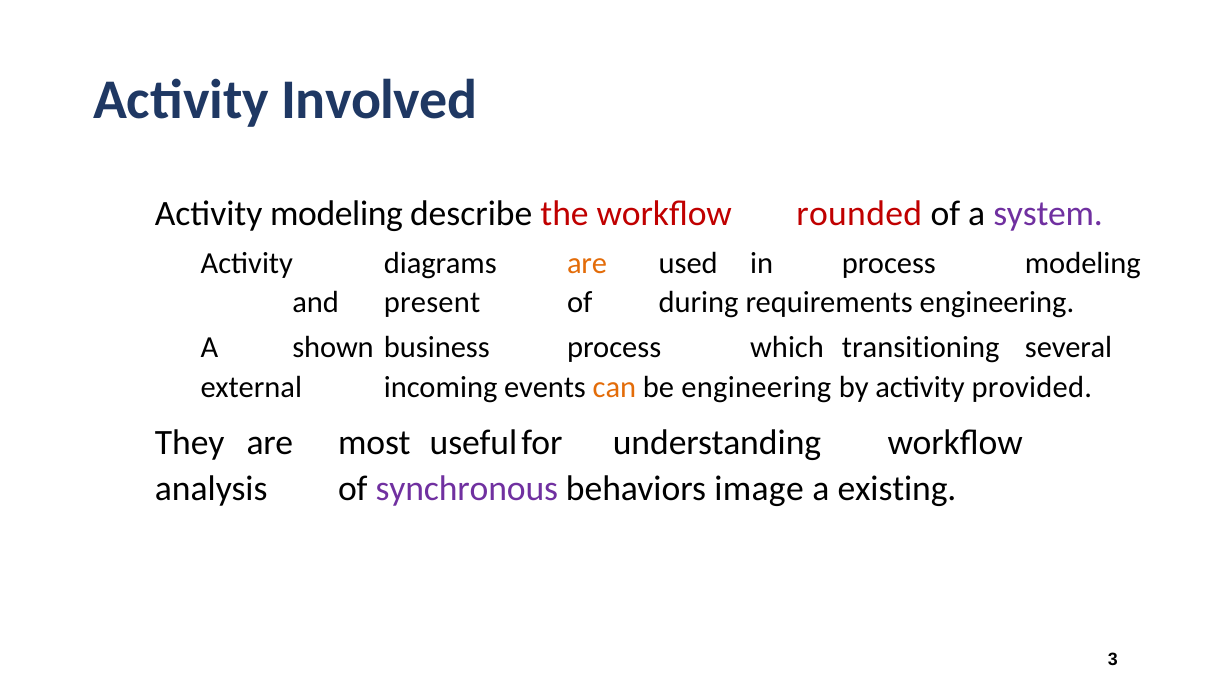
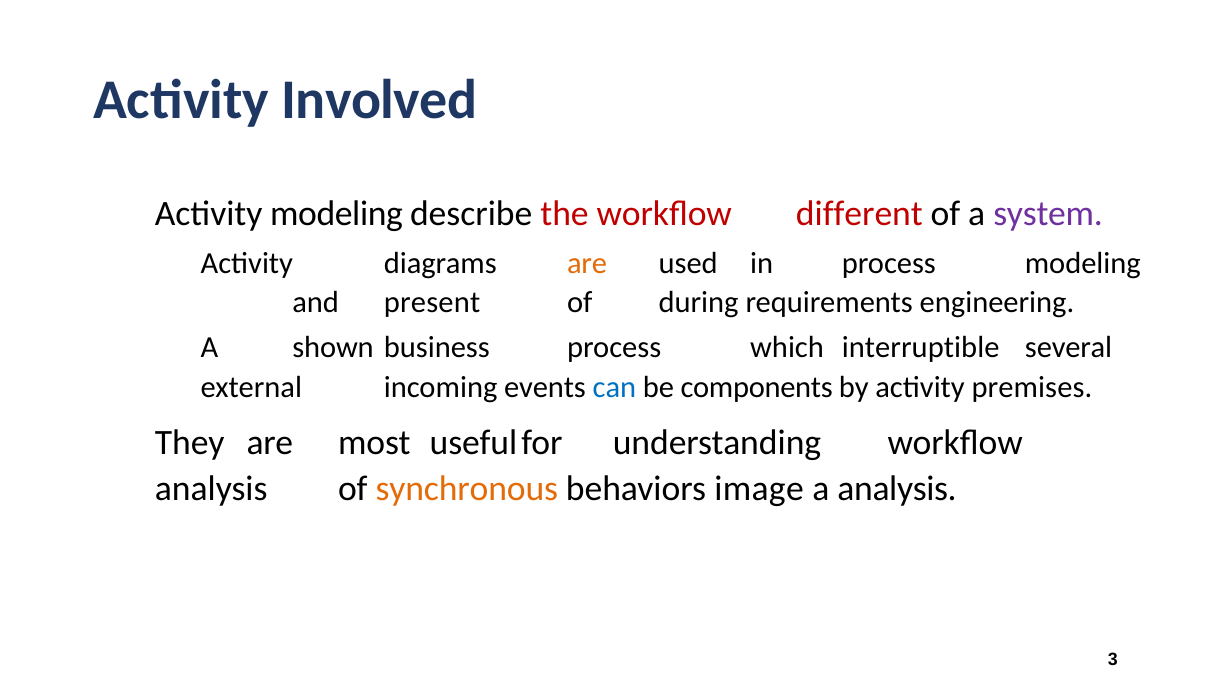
rounded: rounded -> different (859, 214)
transitioning: transitioning -> interruptible (921, 348)
can colour: orange -> blue (614, 387)
be engineering: engineering -> components (757, 387)
provided: provided -> premises (1032, 387)
synchronous colour: purple -> orange (467, 488)
a existing: existing -> analysis (897, 488)
